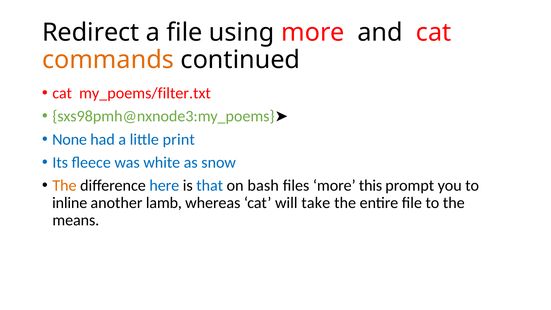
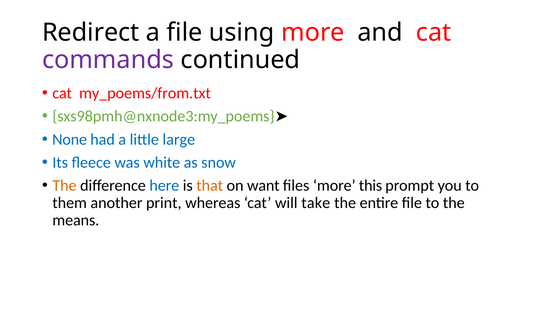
commands colour: orange -> purple (108, 60)
my_poems/filter.txt: my_poems/filter.txt -> my_poems/from.txt (145, 93)
print: print -> large (179, 139)
that colour: blue -> orange (210, 186)
bash: bash -> want (263, 186)
inline: inline -> them (70, 203)
lamb: lamb -> print (164, 203)
